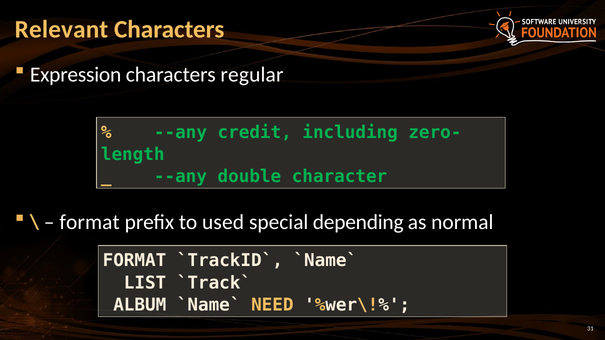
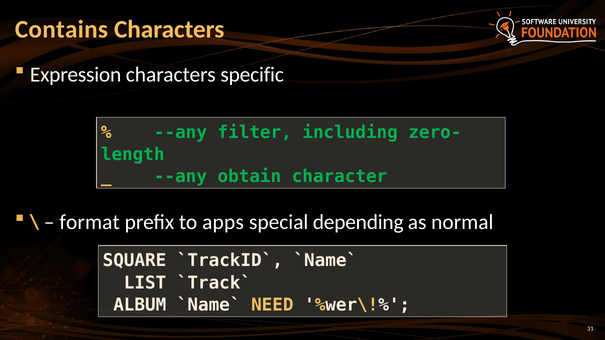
Relevant: Relevant -> Contains (61, 29)
regular: regular -> specific (252, 75)
credit: credit -> filter (255, 132)
double: double -> obtain (249, 177)
used: used -> apps (223, 223)
FORMAT: FORMAT -> SQUARE (134, 261)
